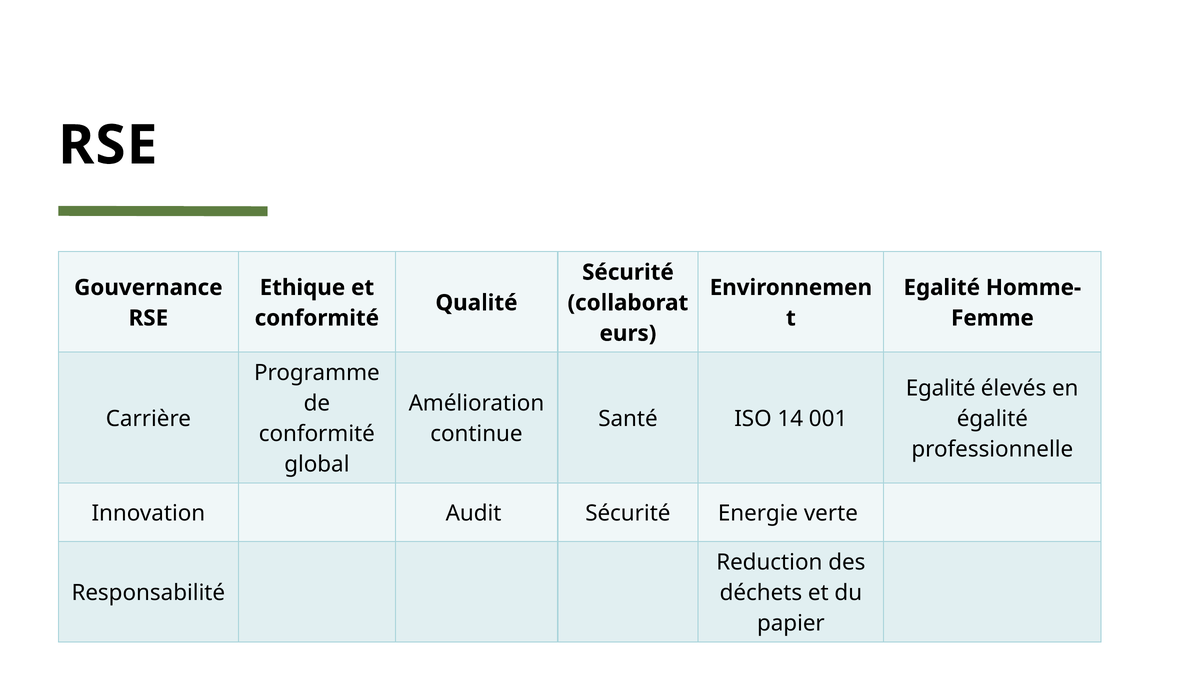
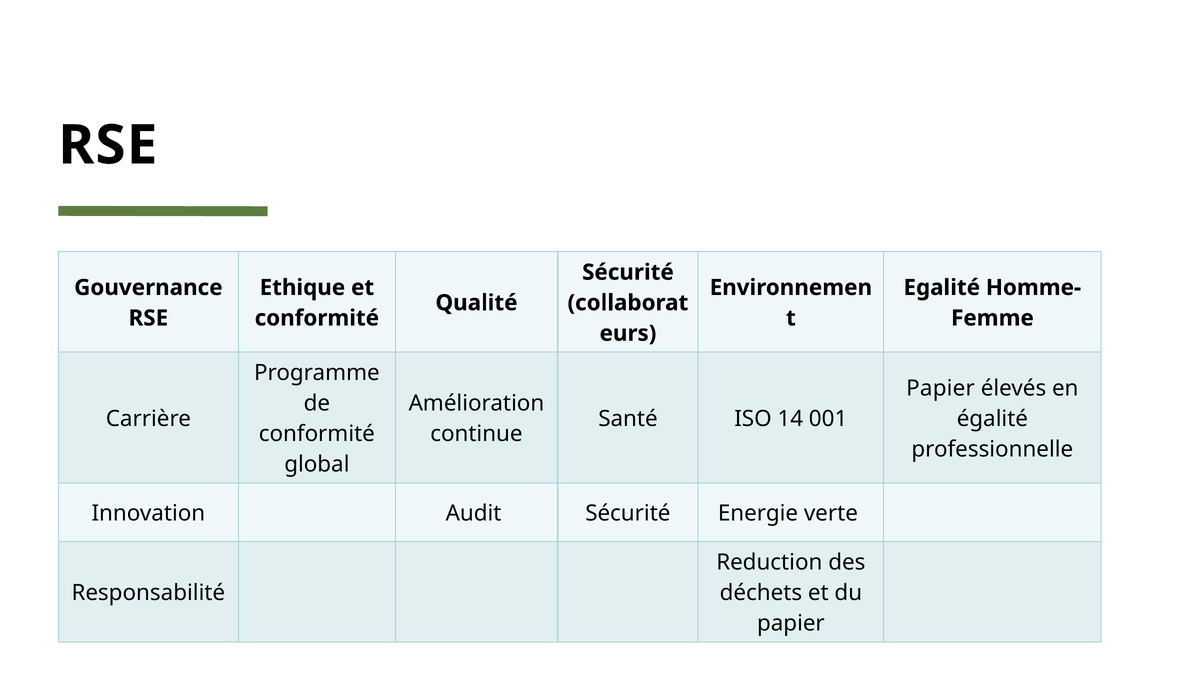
Egalité: Egalité -> Papier (941, 388)
